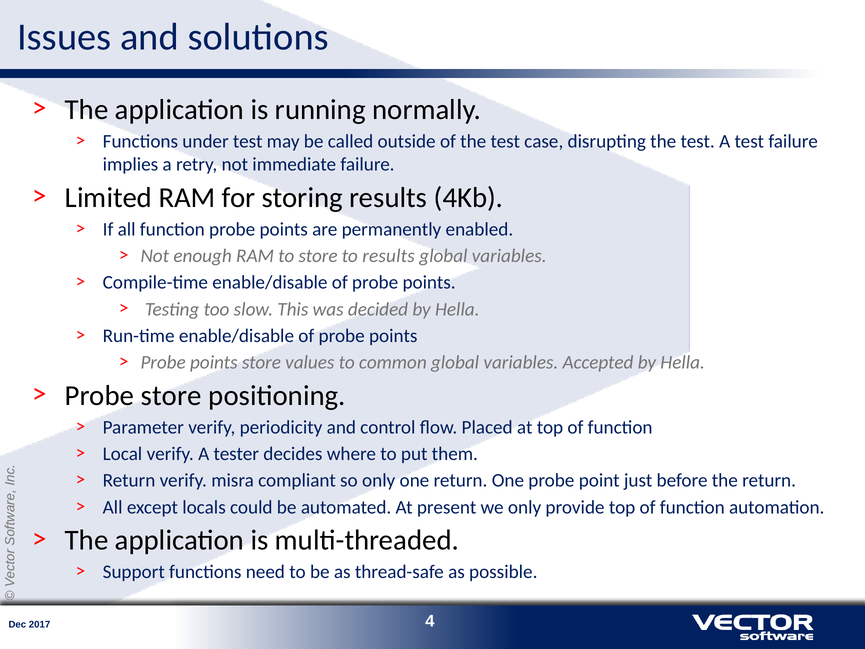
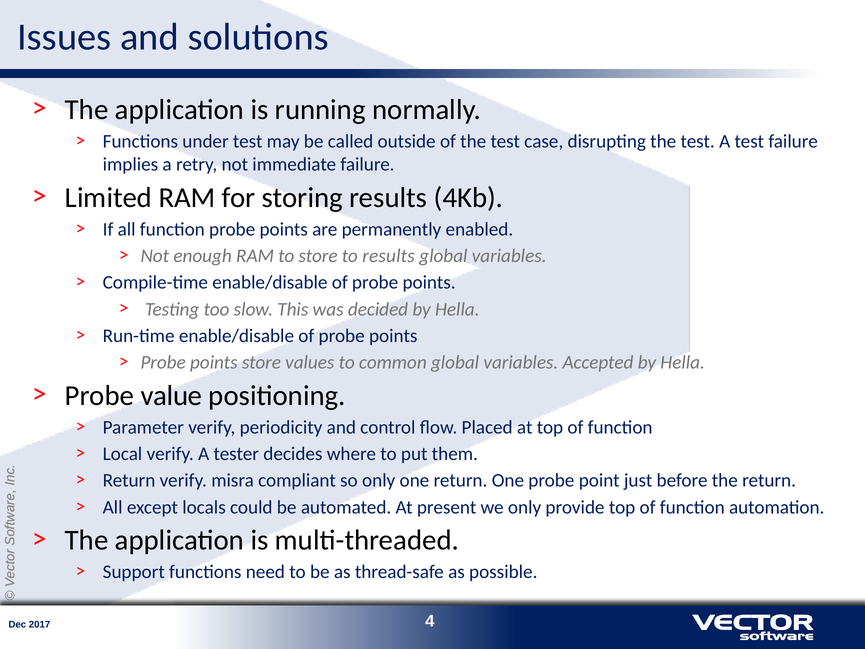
Probe store: store -> value (171, 395)
